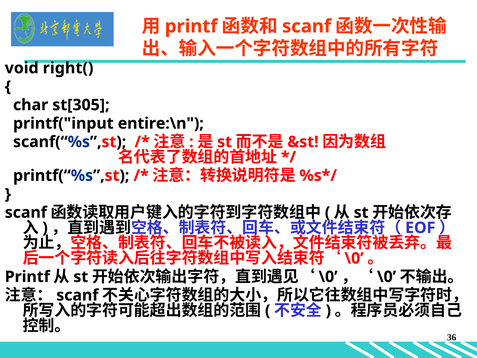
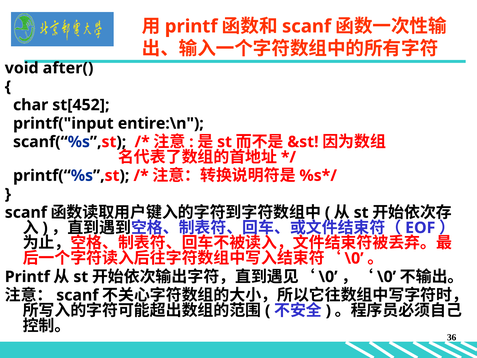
right(: right( -> after( (68, 68)
st[305: st[305 -> st[452 (81, 105)
